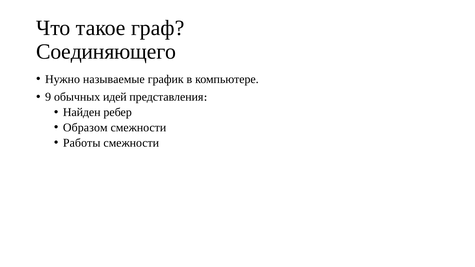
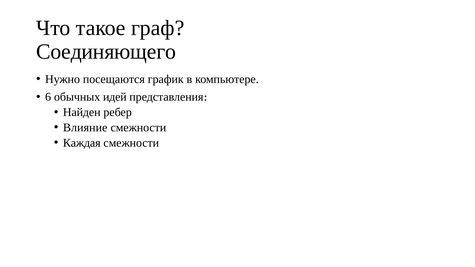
называемые: называемые -> посещаются (114, 79)
9: 9 -> 6 (48, 97)
Образом: Образом -> Влияние (85, 128)
Работы: Работы -> Каждая (82, 143)
